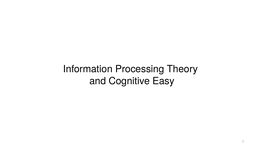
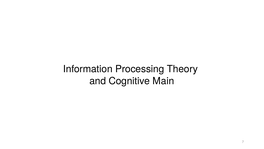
Easy: Easy -> Main (163, 81)
